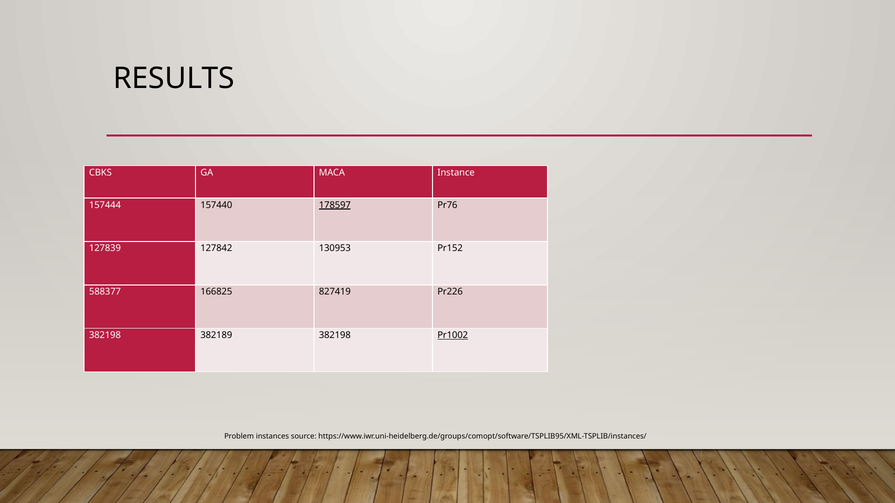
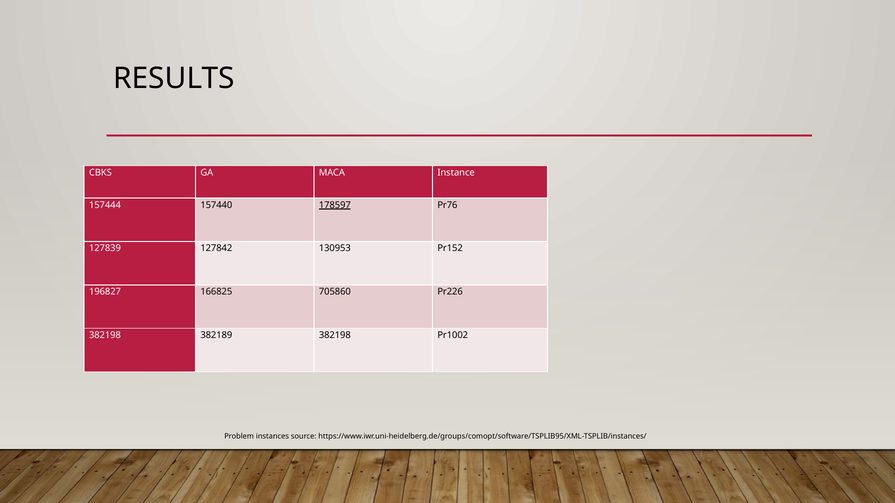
588377: 588377 -> 196827 (105, 292)
827419: 827419 -> 705860 (335, 292)
Pr1002 underline: present -> none (453, 335)
